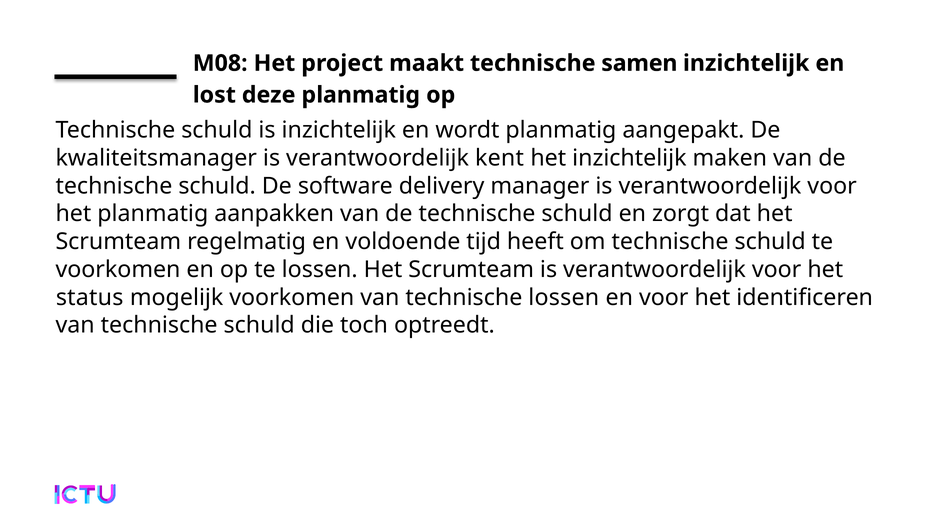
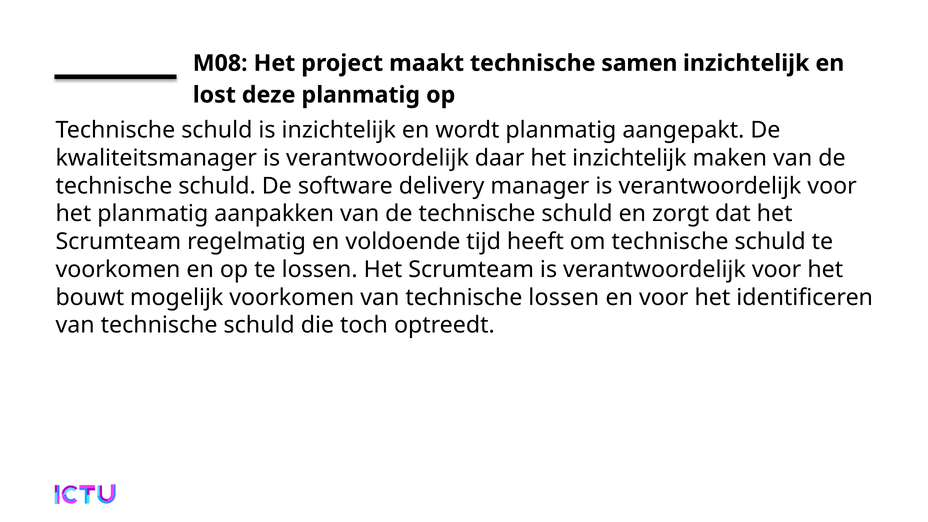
kent: kent -> daar (500, 158)
status: status -> bouwt (90, 297)
